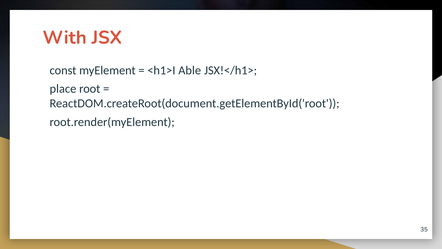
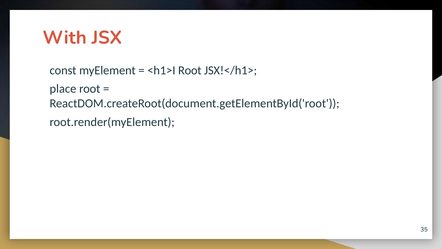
<h1>I Able: Able -> Root (190, 70)
